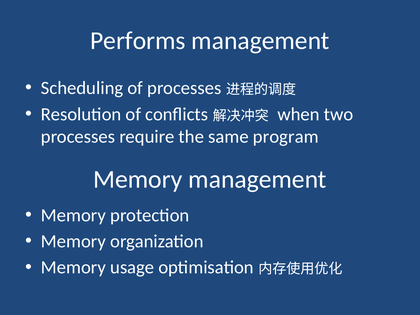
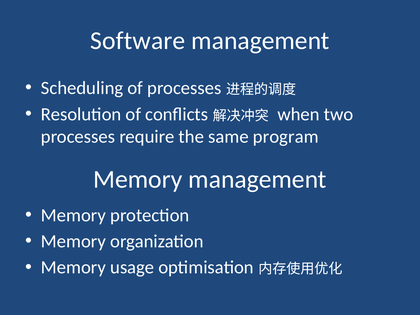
Performs: Performs -> Software (138, 41)
